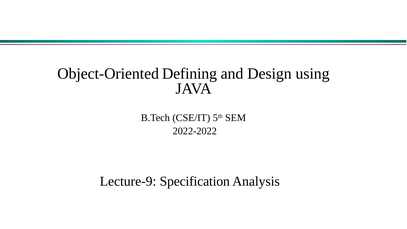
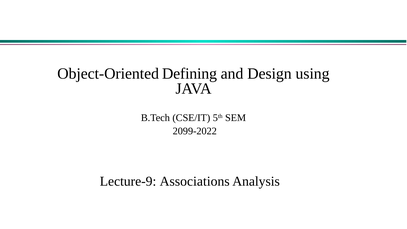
2022-2022: 2022-2022 -> 2099-2022 (195, 131)
Specification: Specification -> Associations (195, 181)
